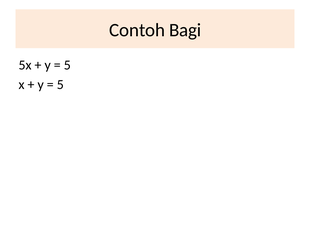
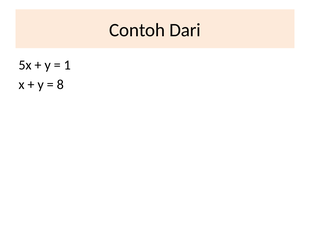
Bagi: Bagi -> Dari (185, 30)
5: 5 -> 1 (67, 65)
5: 5 -> 8 (60, 84)
